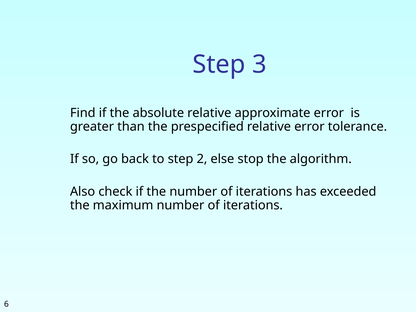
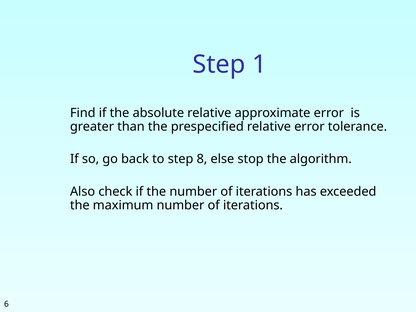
3: 3 -> 1 (259, 65)
2: 2 -> 8 (202, 159)
